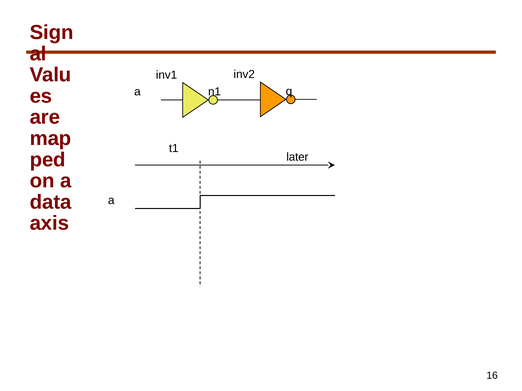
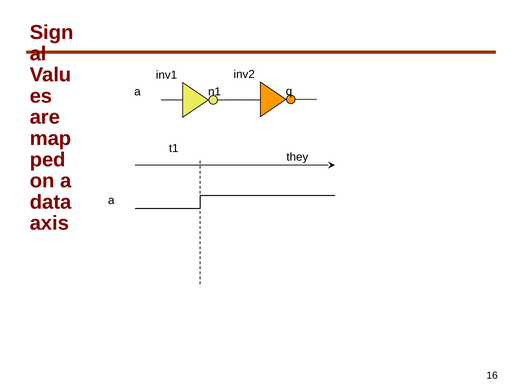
later: later -> they (297, 157)
